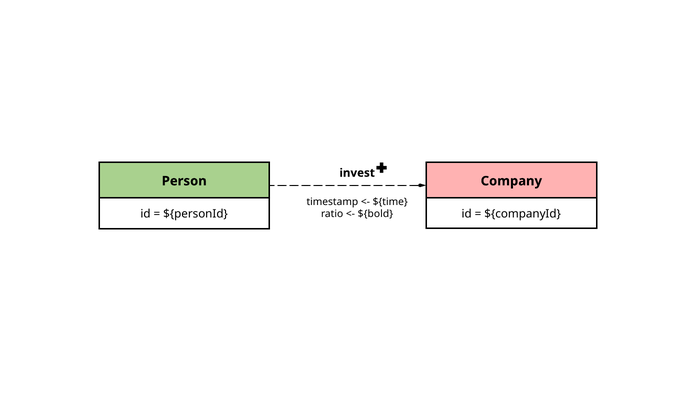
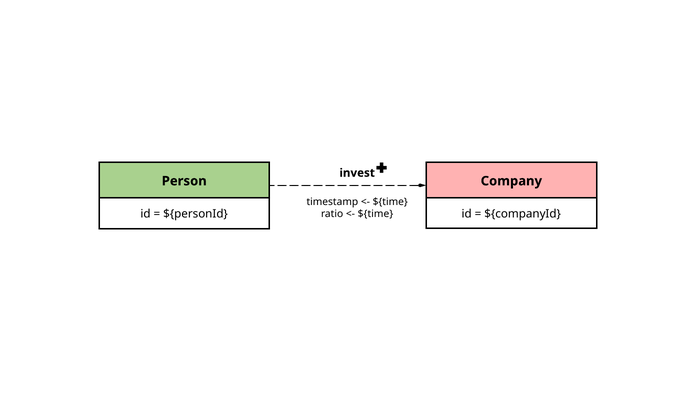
${bold: ${bold -> ${time (375, 214)
